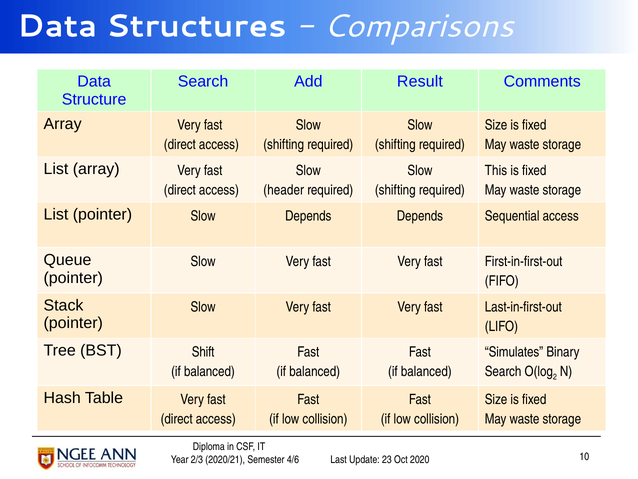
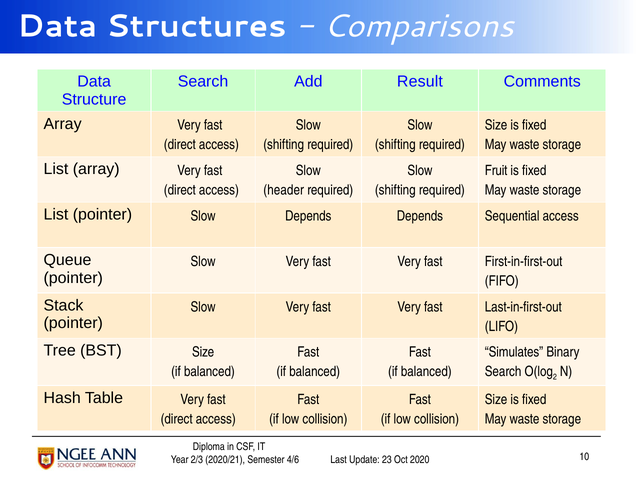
This: This -> Fruit (496, 171)
BST Shift: Shift -> Size (203, 352)
